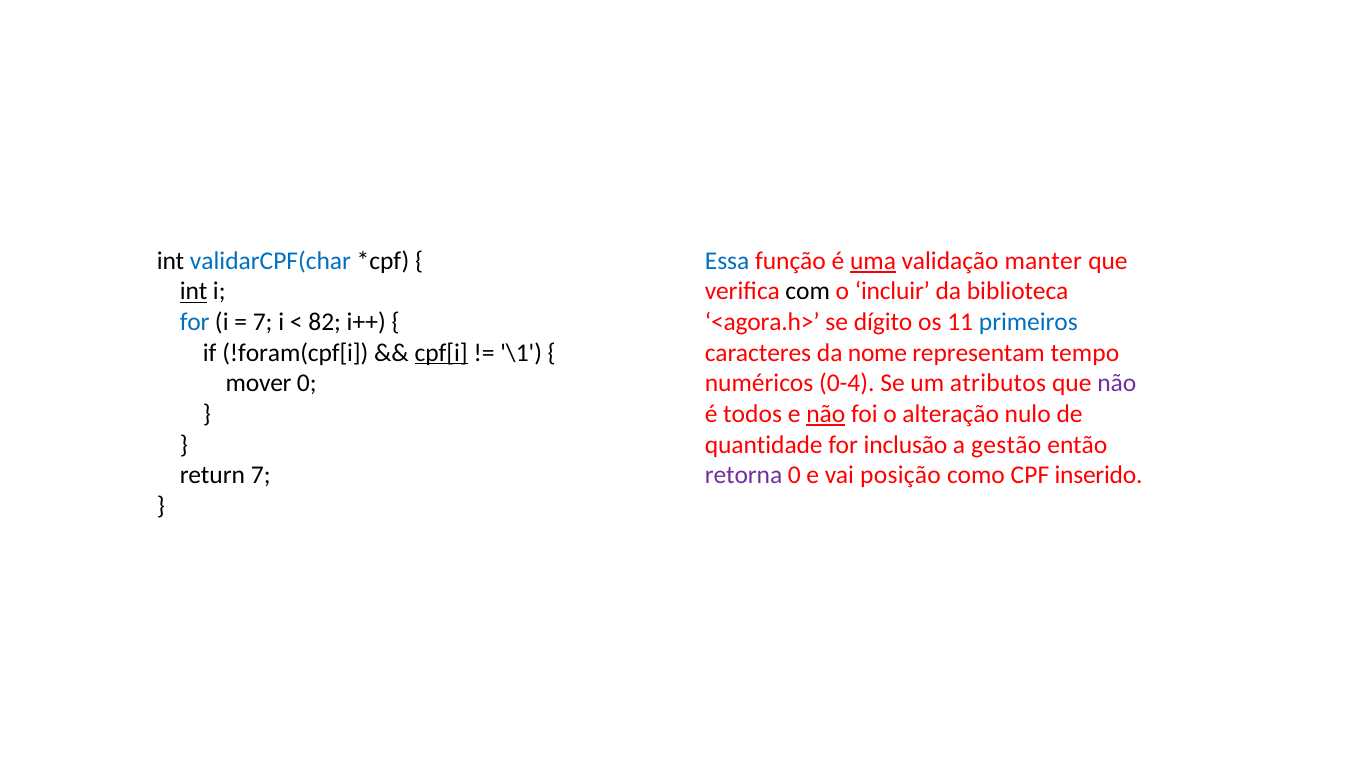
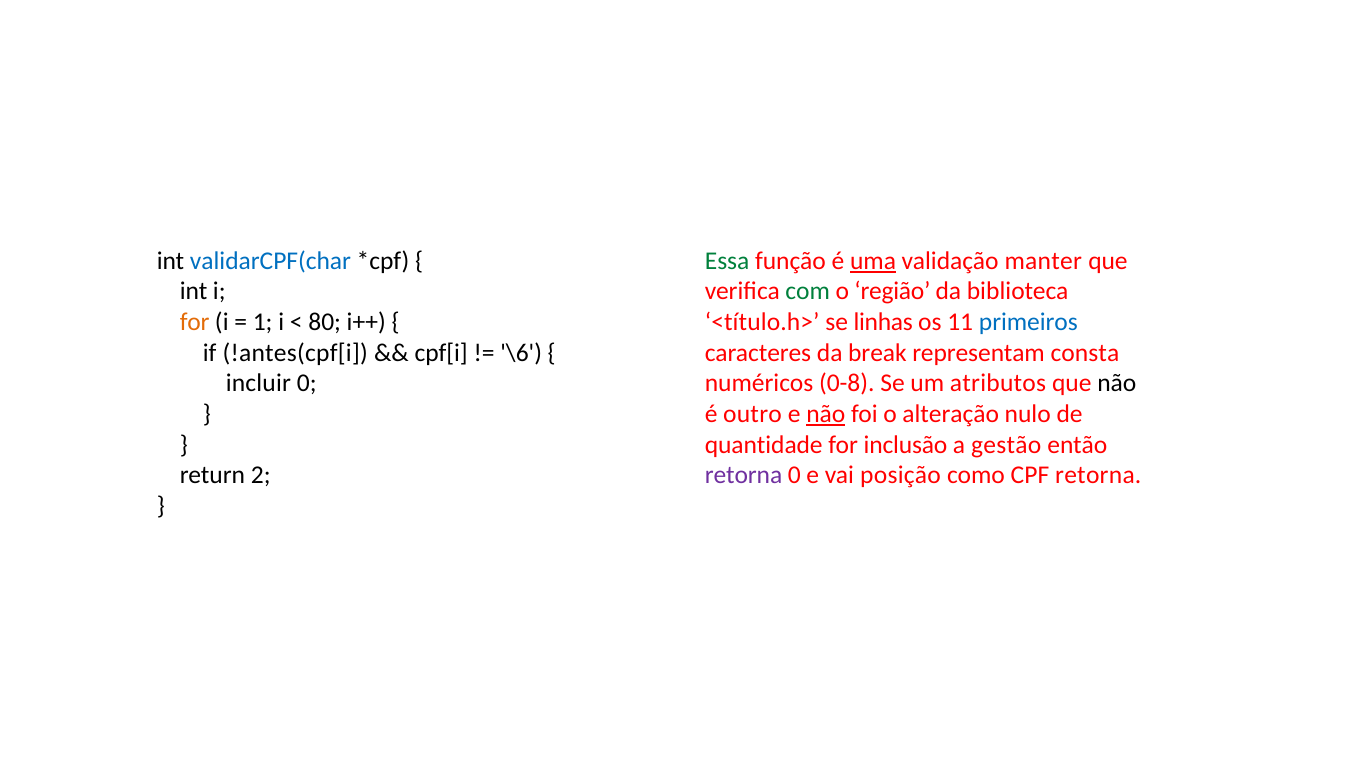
Essa colour: blue -> green (727, 261)
int underline: present -> none (194, 291)
com colour: black -> green (808, 291)
incluir: incluir -> região (892, 291)
for colour: blue -> orange (195, 322)
7: 7 -> 1 (263, 322)
82: 82 -> 80 (325, 322)
<agora.h>: <agora.h> -> <título.h> (762, 322)
dígito: dígito -> linhas (883, 322)
!foram(cpf[i: !foram(cpf[i -> !antes(cpf[i (295, 353)
cpf[i underline: present -> none (441, 353)
\1: \1 -> \6 (521, 353)
nome: nome -> break (877, 352)
tempo: tempo -> consta (1085, 352)
mover: mover -> incluir (258, 383)
0-4: 0-4 -> 0-8 (847, 383)
não colour: purple -> black (1117, 383)
todos: todos -> outro (752, 414)
return 7: 7 -> 2 (261, 475)
CPF inserido: inserido -> retorna (1098, 475)
